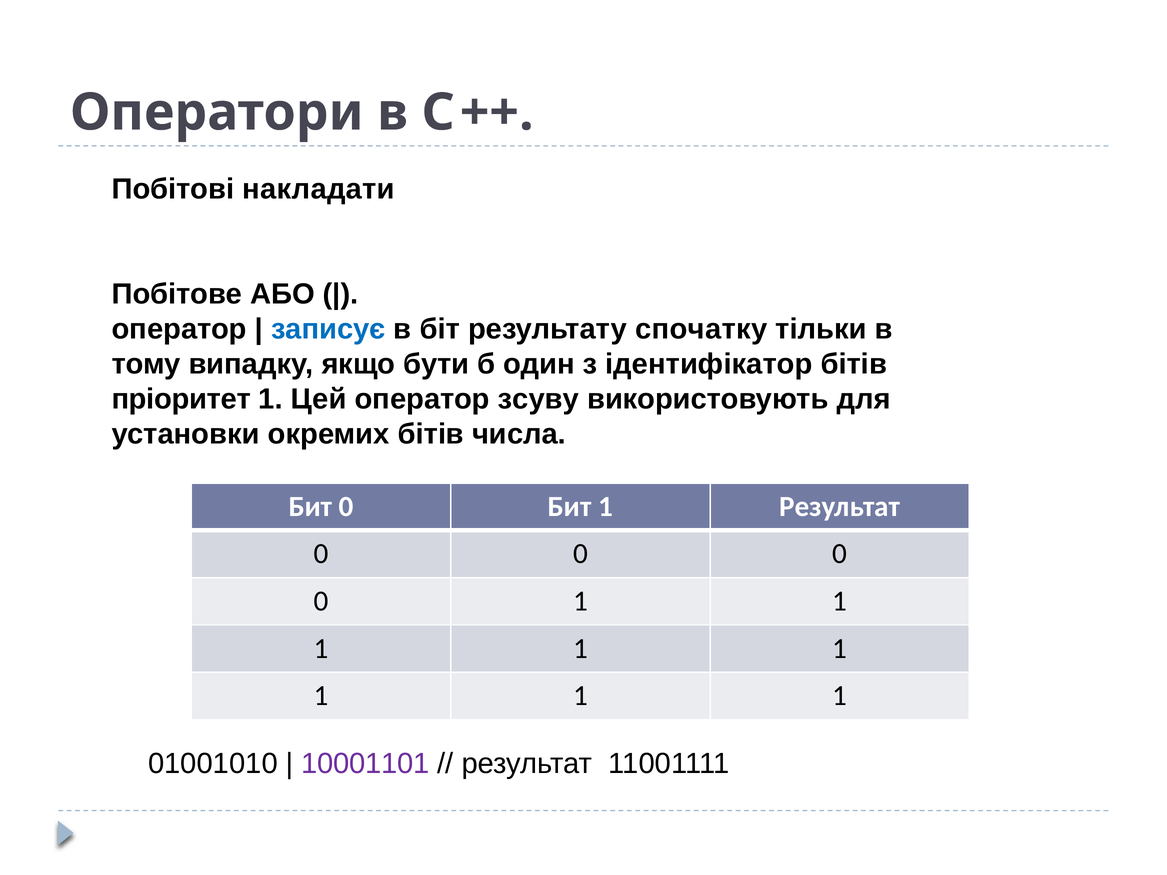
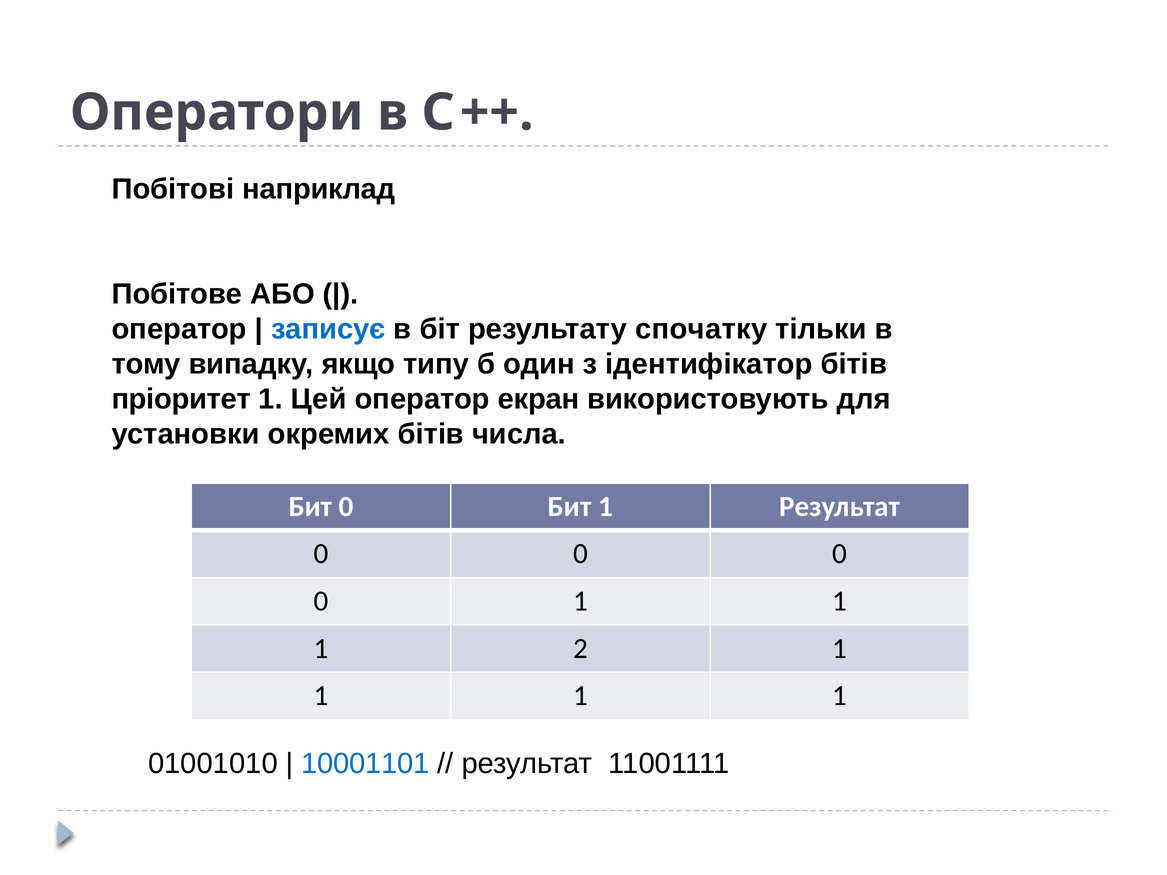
накладати: накладати -> наприклад (319, 189)
бути: бути -> типу (436, 364)
зсуву: зсуву -> екран (539, 399)
1: 1 -> 2 (580, 649)
10001101 colour: purple -> blue (365, 764)
